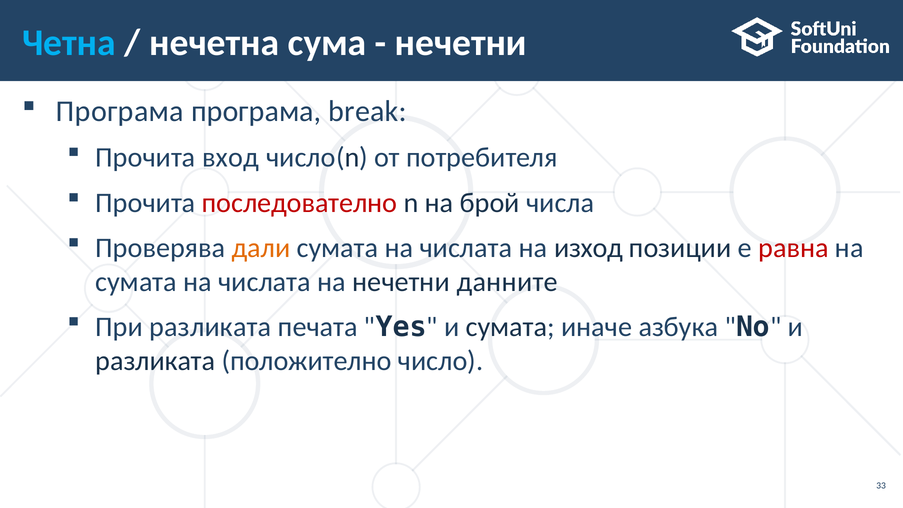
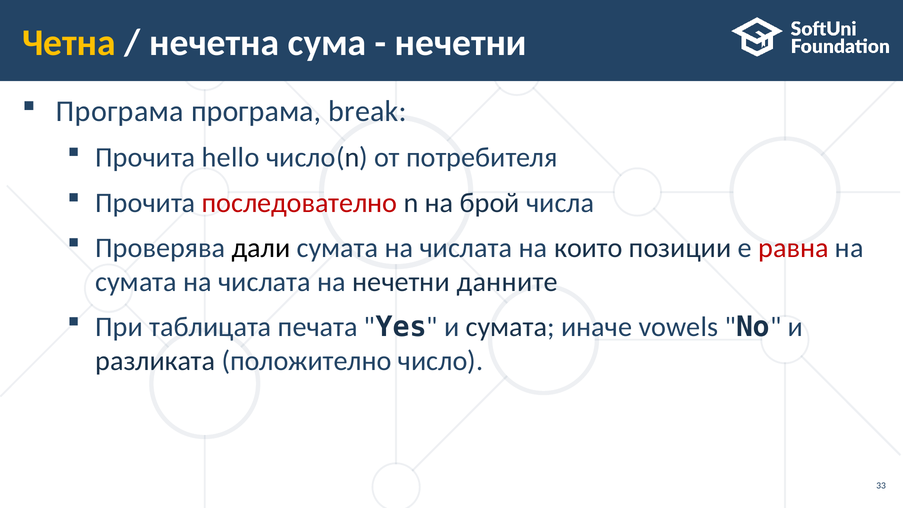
Четна colour: light blue -> yellow (69, 43)
вход: вход -> hello (231, 158)
дали colour: orange -> black (261, 248)
изход: изход -> които (588, 248)
При разликата: разликата -> таблицата (210, 327)
азбука: азбука -> vowels (678, 327)
